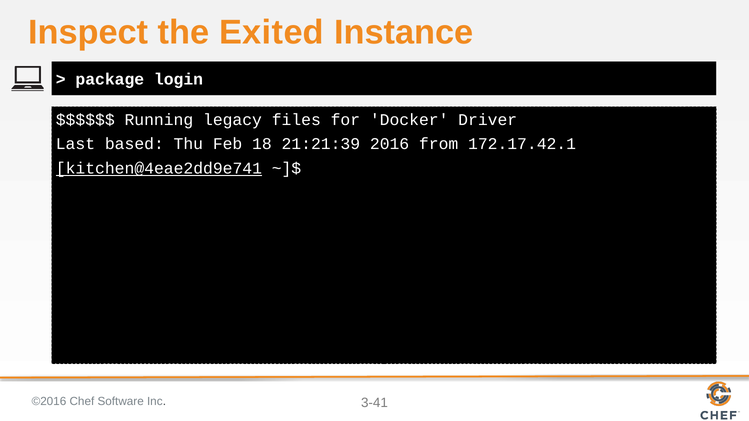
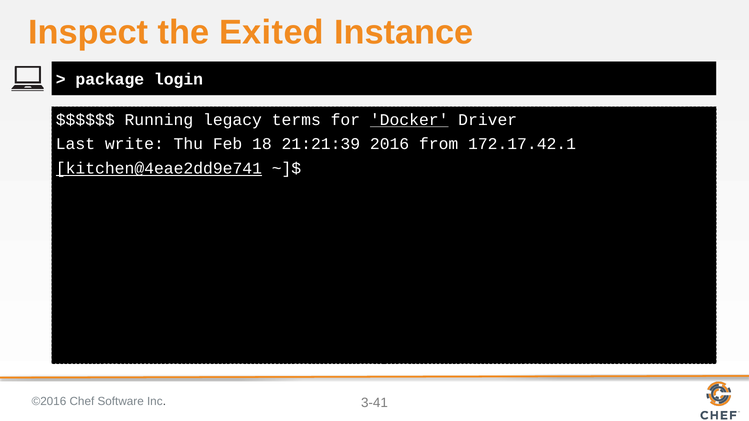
files: files -> terms (296, 120)
Docker underline: none -> present (409, 120)
based: based -> write (134, 144)
